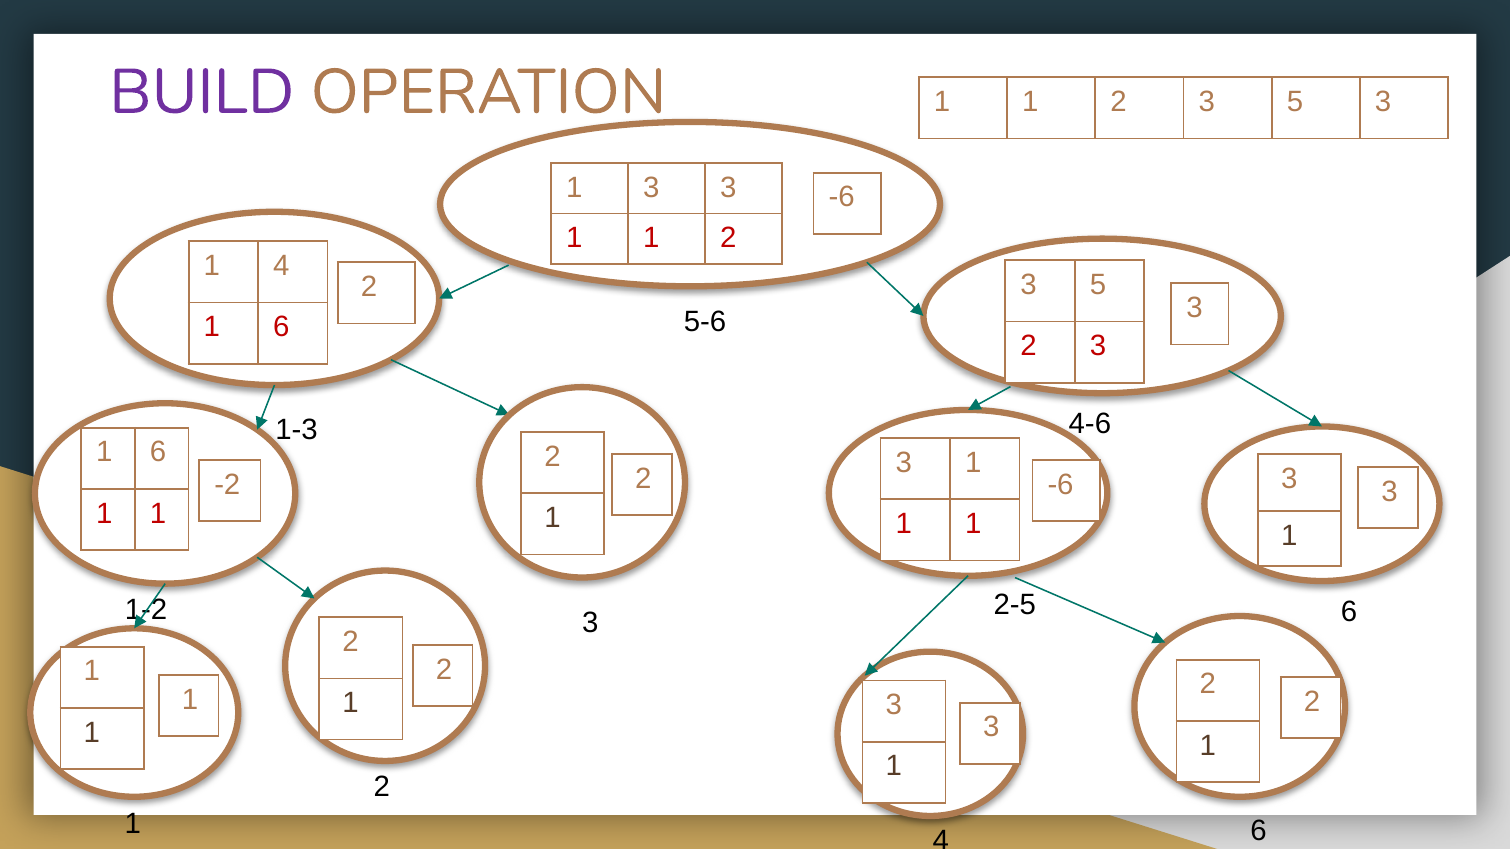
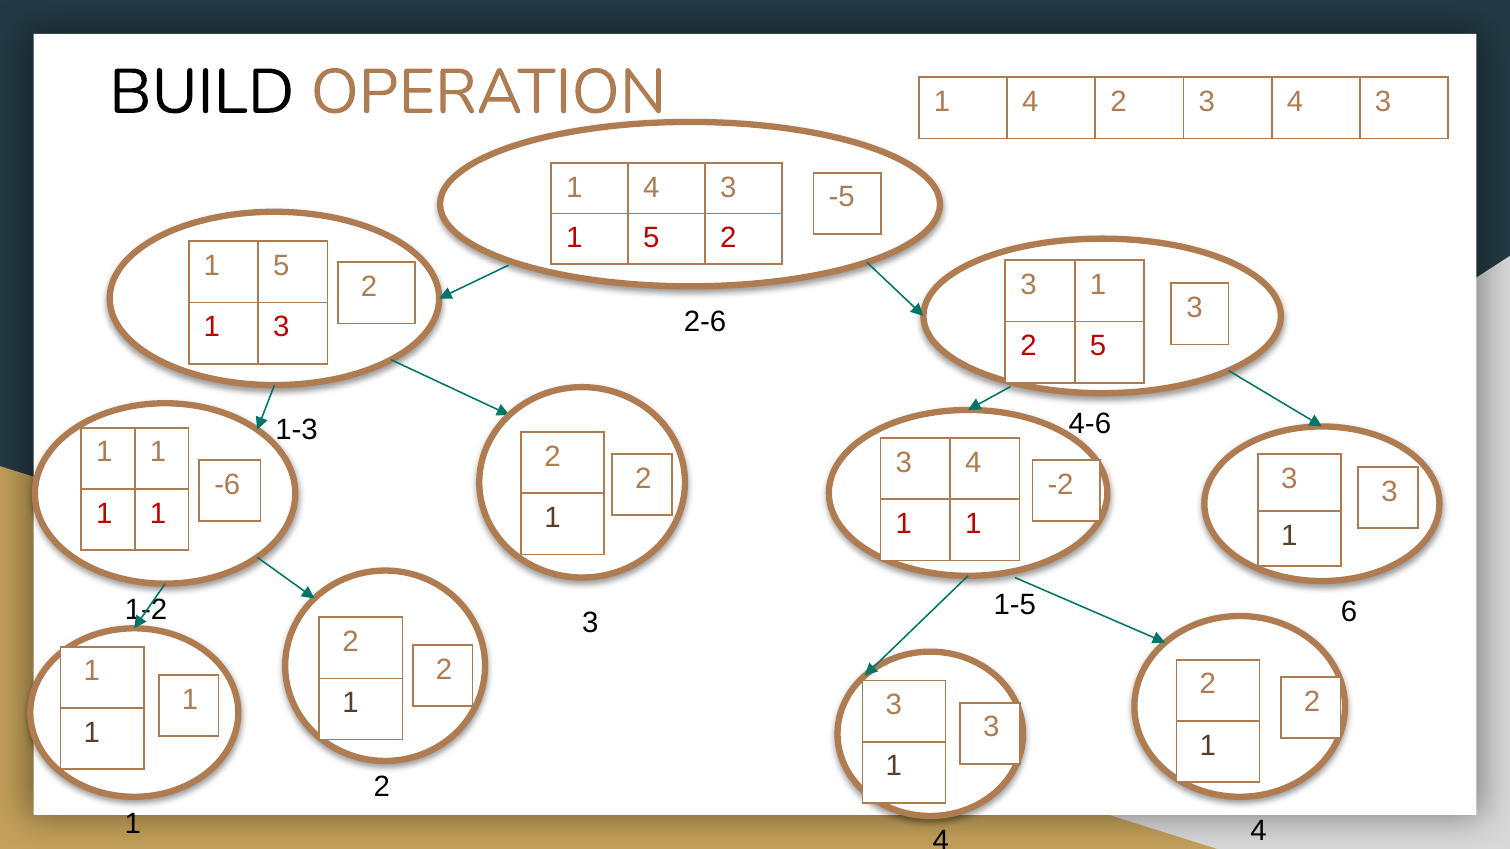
BUILD colour: purple -> black (202, 92)
1: 1 -> 4 (1030, 102)
5: 5 -> 4 (1295, 102)
3: 3 -> 4 (651, 188)
-6: -6 -> -5 (842, 197)
1: 1 -> 5 (651, 238)
4: 4 -> 5 (281, 266)
5: 5 -> 1 (1098, 285)
5-6: 5-6 -> 2-6 (705, 322)
6: 6 -> 3 (281, 327)
3: 3 -> 5 (1098, 346)
6: 6 -> 1 (158, 453)
1: 1 -> 4 (973, 463)
-2: -2 -> -6 (227, 485)
-6: -6 -> -2 (1061, 485)
2-5: 2-5 -> 1-5 (1015, 605)
6: 6 -> 4 (1258, 831)
